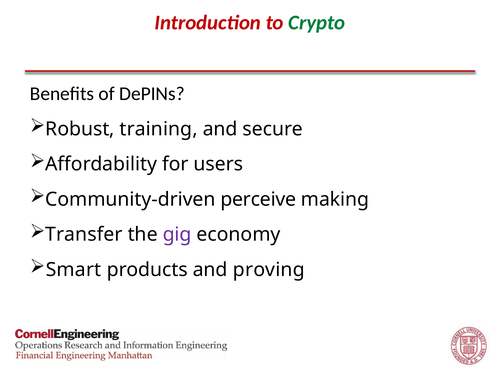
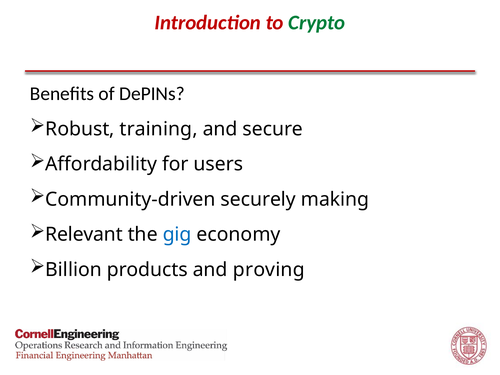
perceive: perceive -> securely (258, 199)
Transfer: Transfer -> Relevant (84, 234)
gig colour: purple -> blue (177, 234)
Smart: Smart -> Billion (74, 270)
